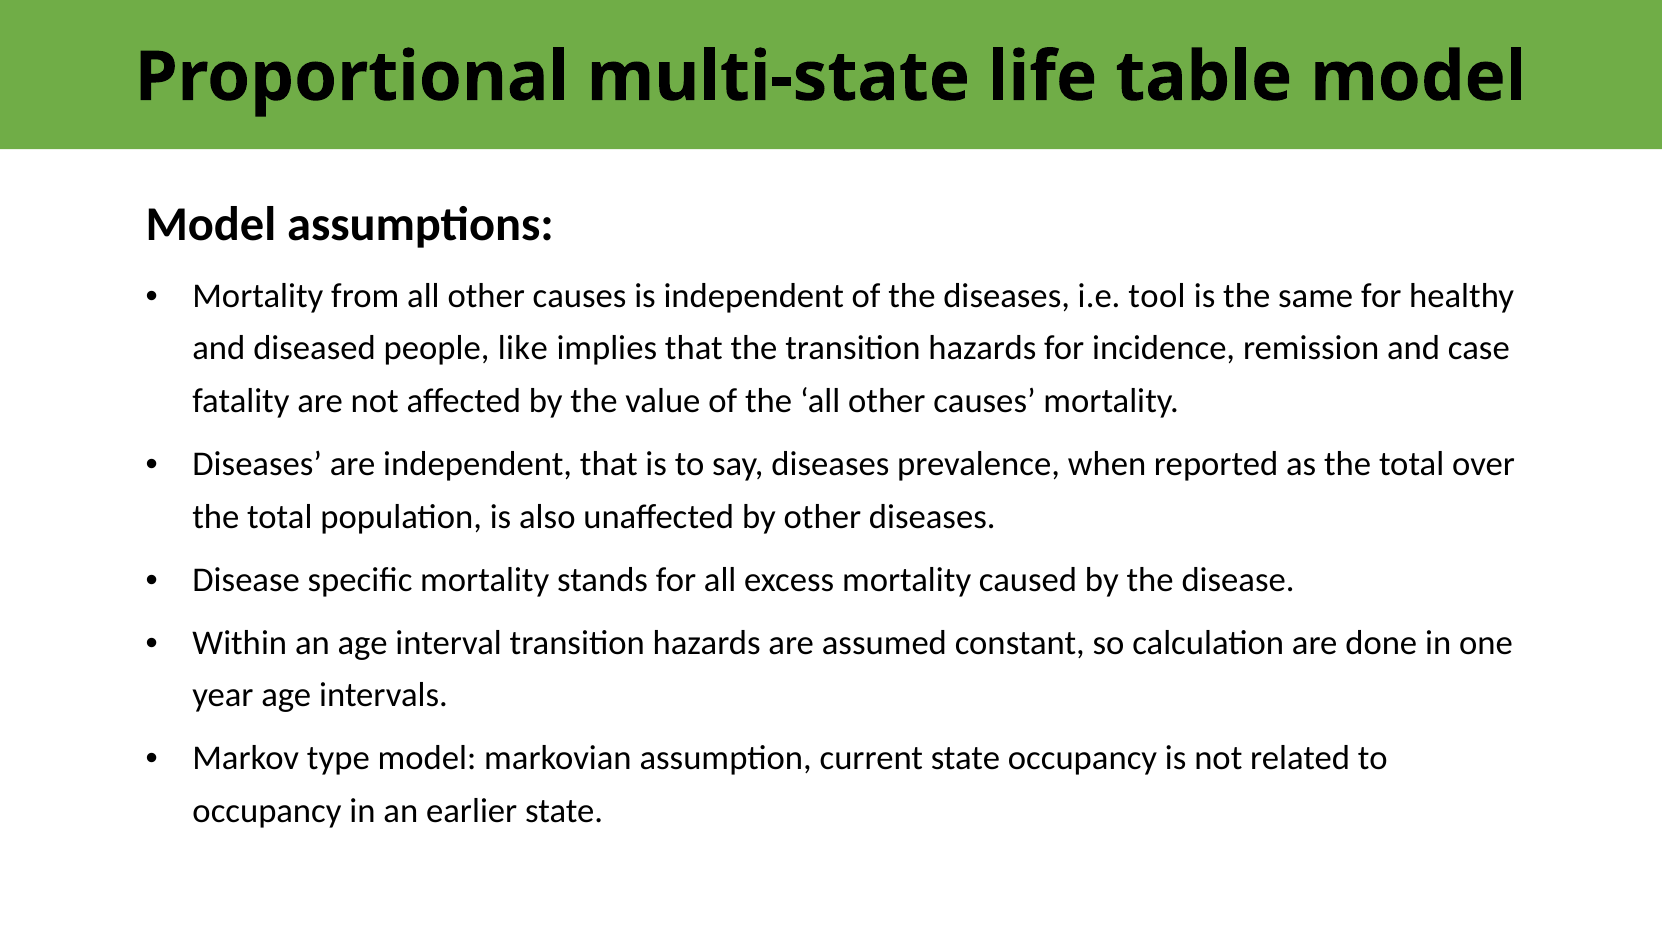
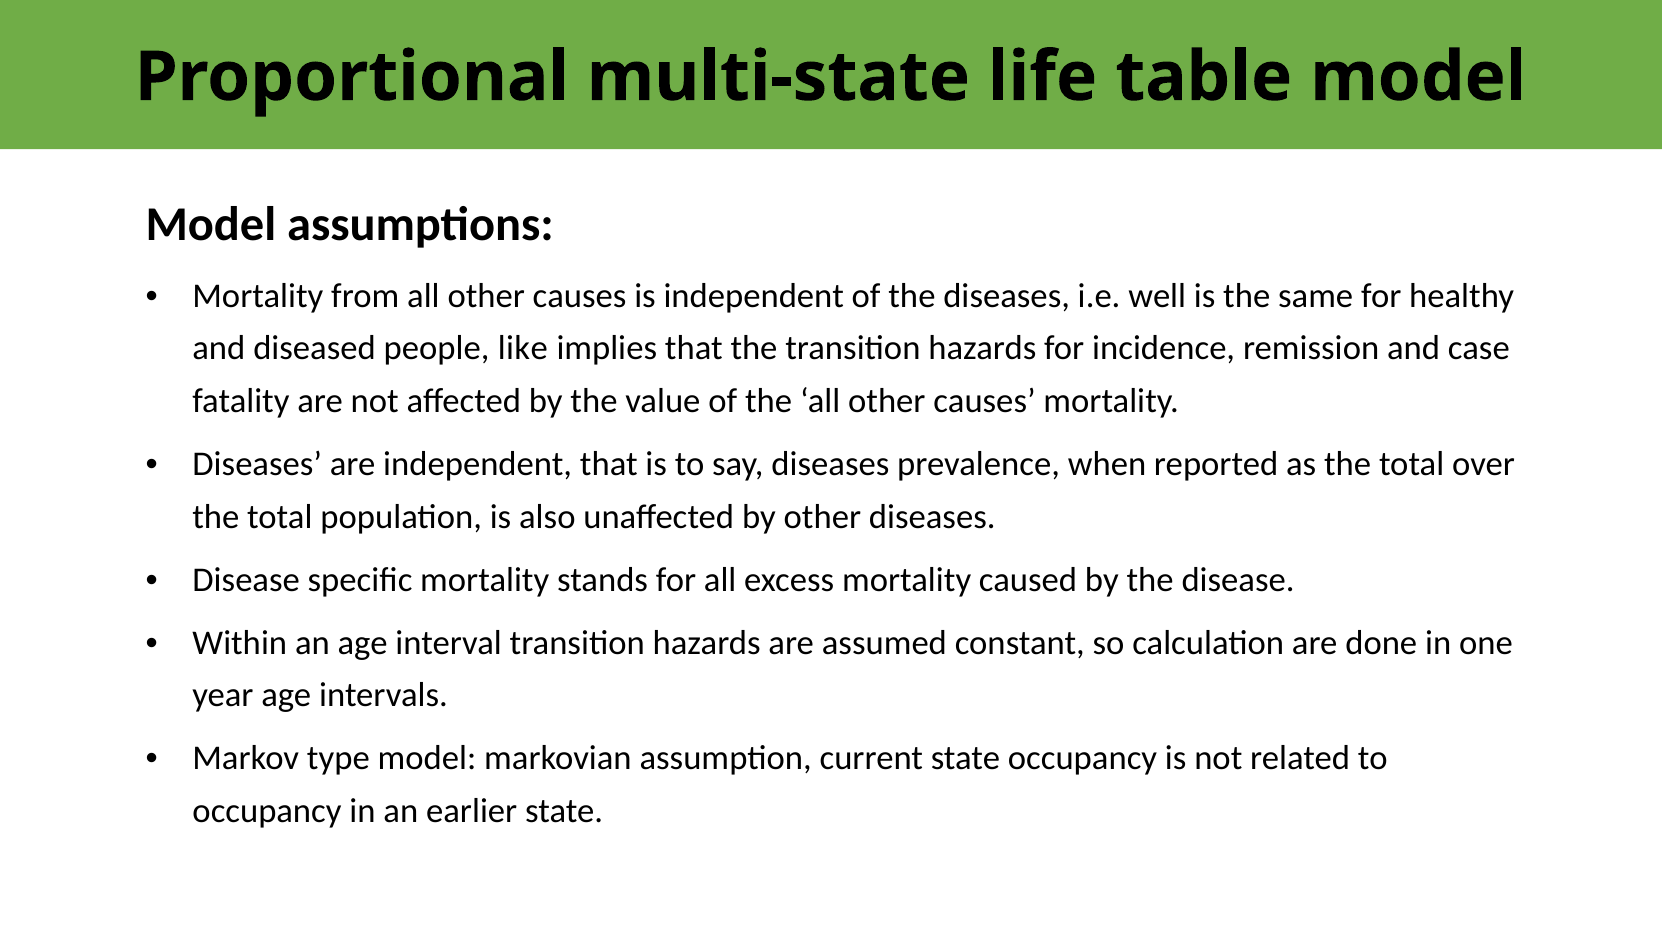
tool: tool -> well (1157, 296)
